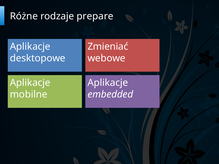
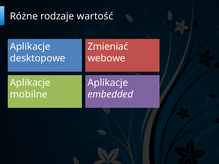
prepare: prepare -> wartość (95, 16)
